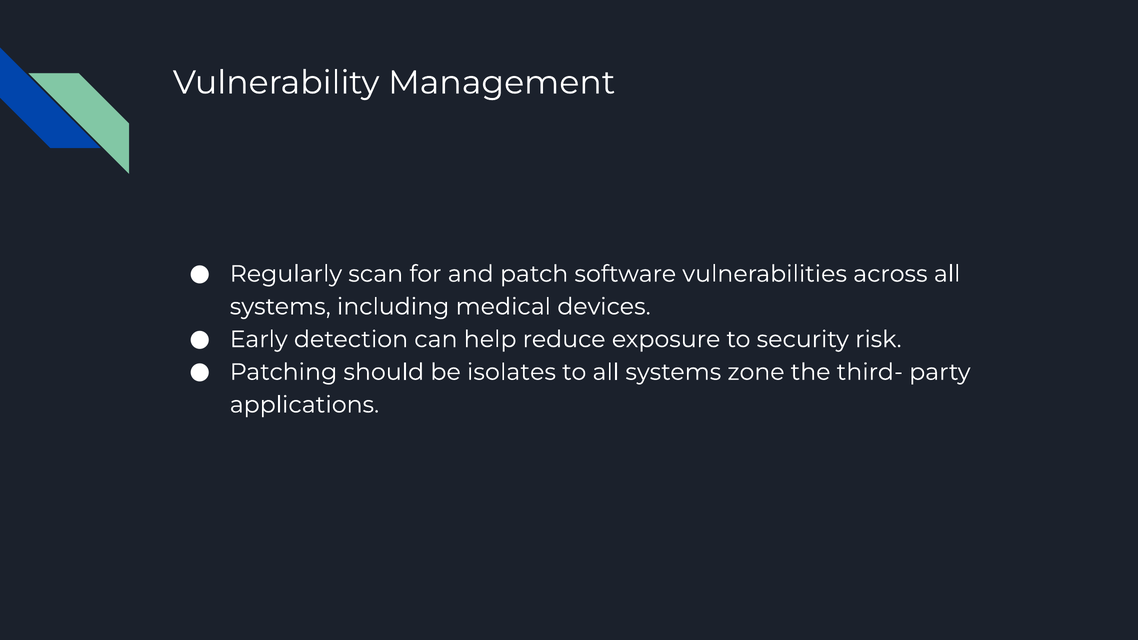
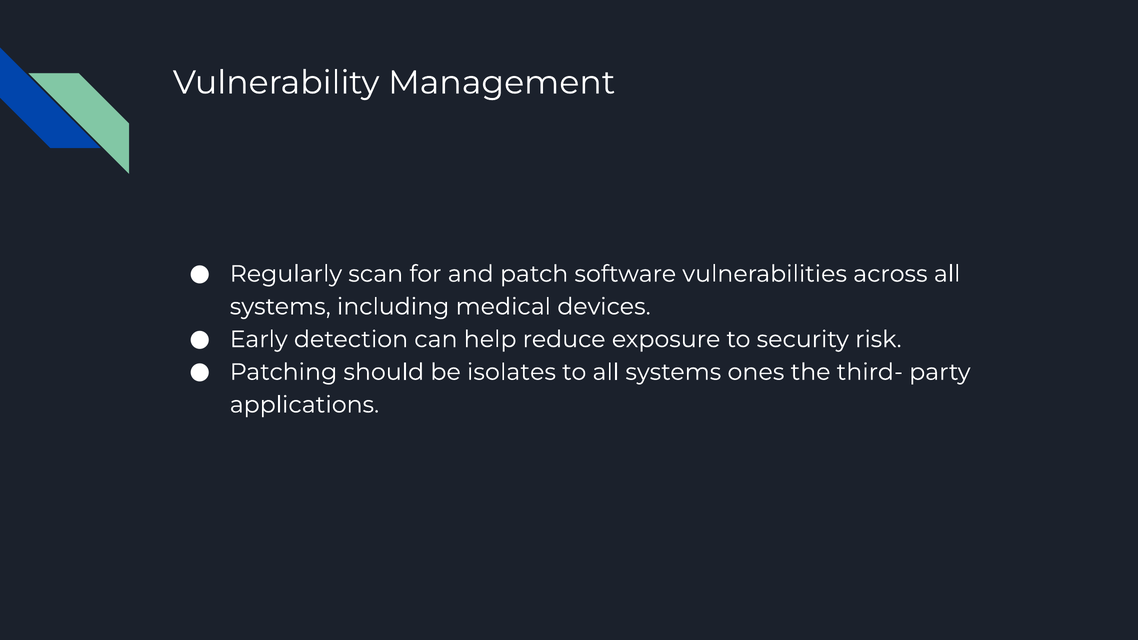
zone: zone -> ones (756, 372)
